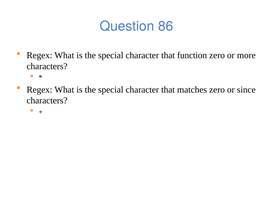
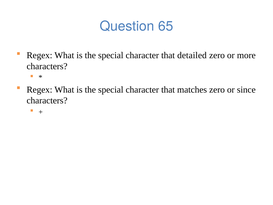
86: 86 -> 65 (166, 26)
function: function -> detailed (192, 55)
